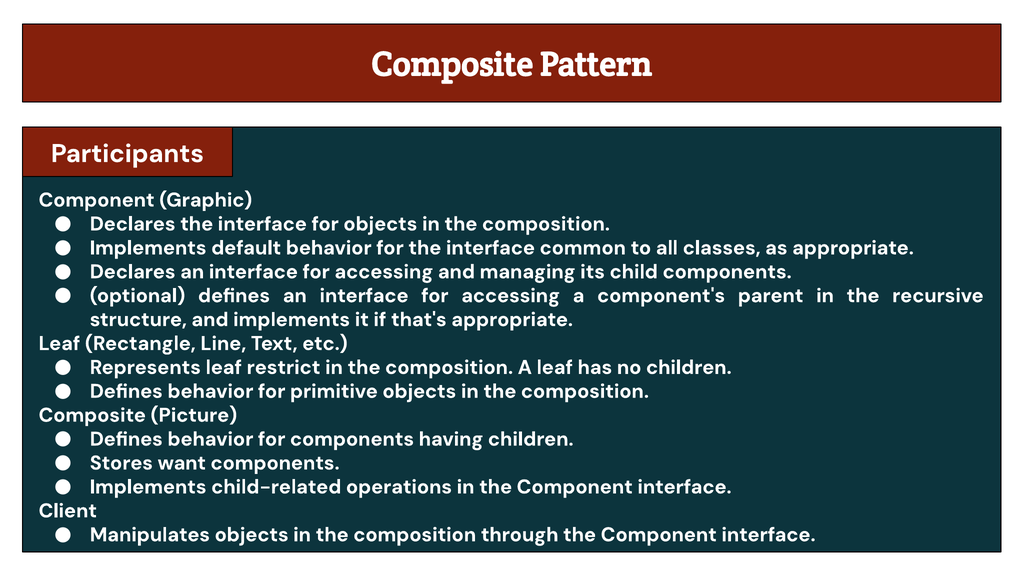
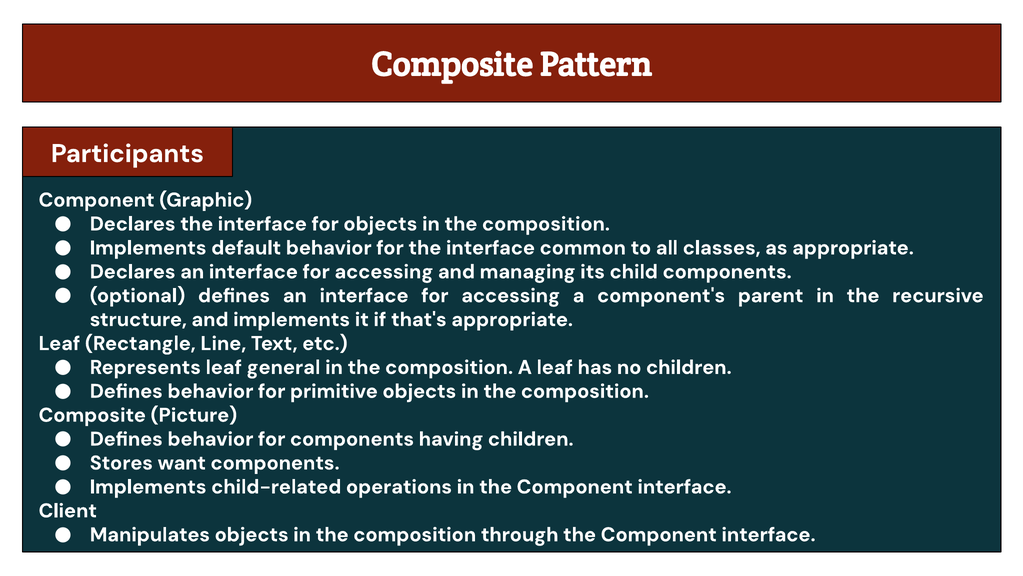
restrict: restrict -> general (283, 367)
